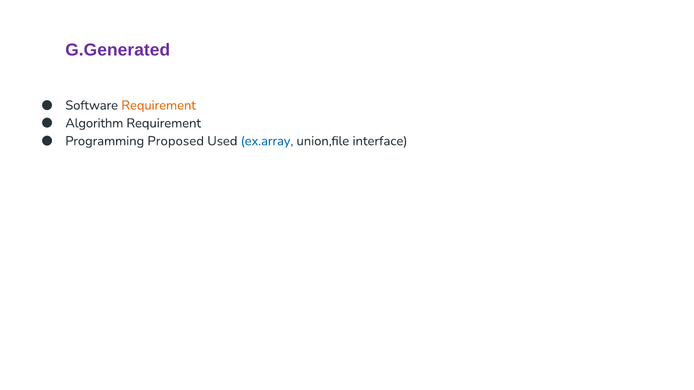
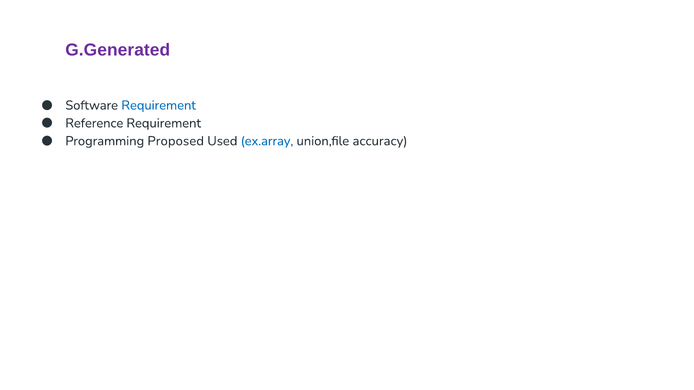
Requirement colour: orange -> blue (159, 105)
Algorithm: Algorithm -> Reference (94, 123)
interface: interface -> accuracy (380, 141)
